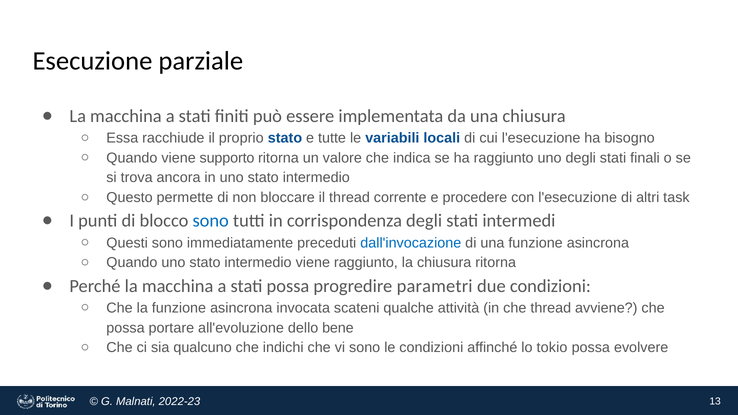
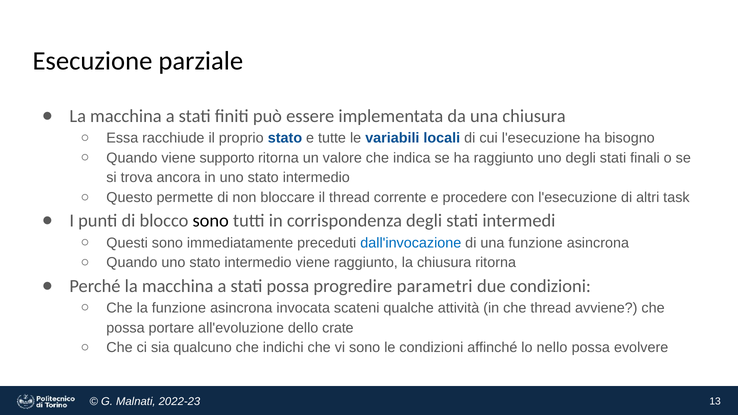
sono colour: blue -> black (211, 221)
bene: bene -> crate (338, 328)
tokio: tokio -> nello (552, 348)
